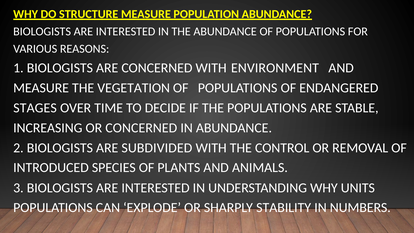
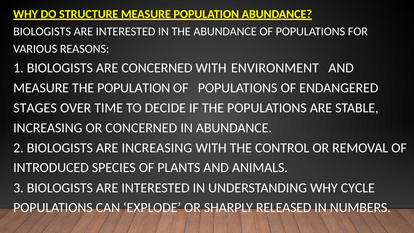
THE VEGETATION: VEGETATION -> POPULATION (134, 88)
ARE SUBDIVIDED: SUBDIVIDED -> INCREASING (157, 148)
UNITS: UNITS -> CYCLE (358, 188)
STABILITY: STABILITY -> RELEASED (284, 208)
